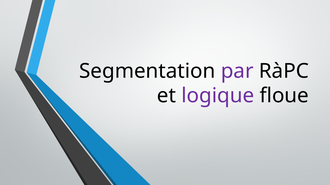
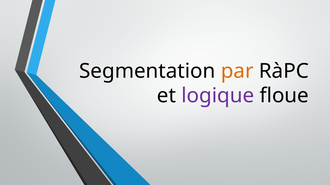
par colour: purple -> orange (237, 71)
